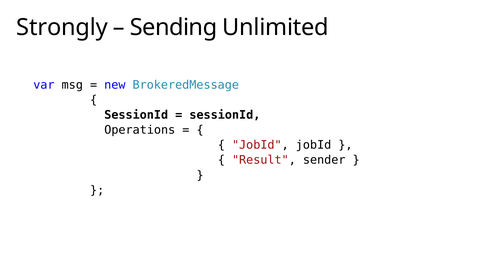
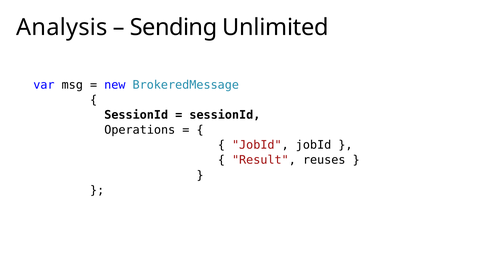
Strongly: Strongly -> Analysis (62, 28)
sender: sender -> reuses (324, 160)
